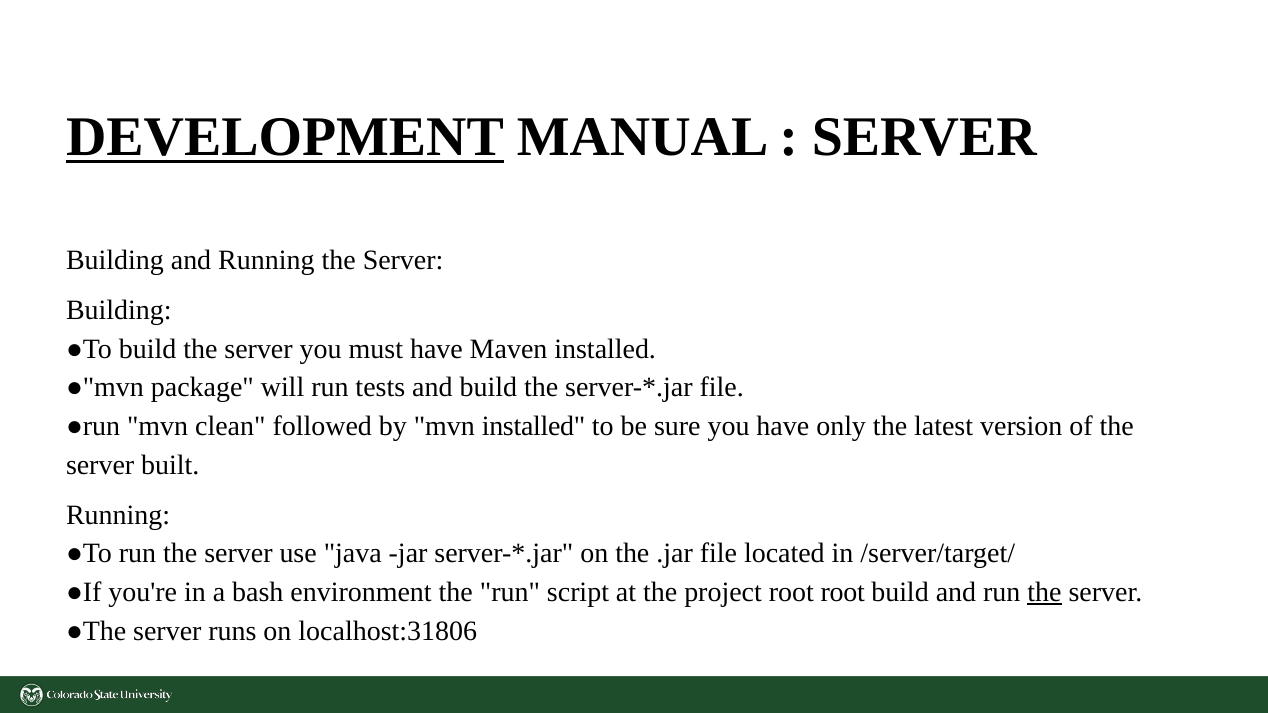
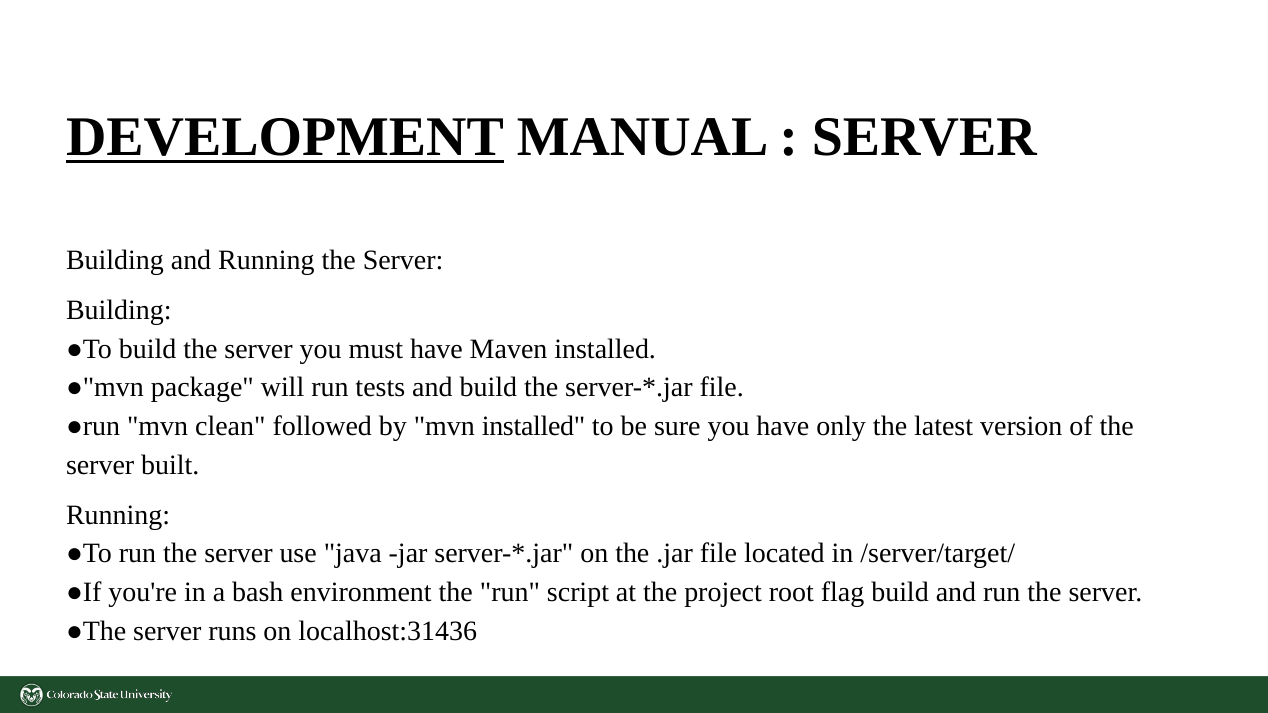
root root: root -> flag (843, 592)
the underline: present -> none (1045, 592)
localhost:31806: localhost:31806 -> localhost:31436 (388, 631)
